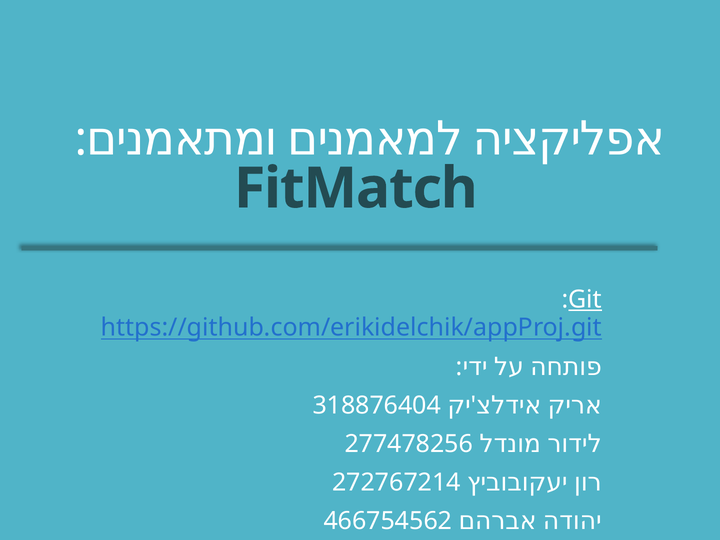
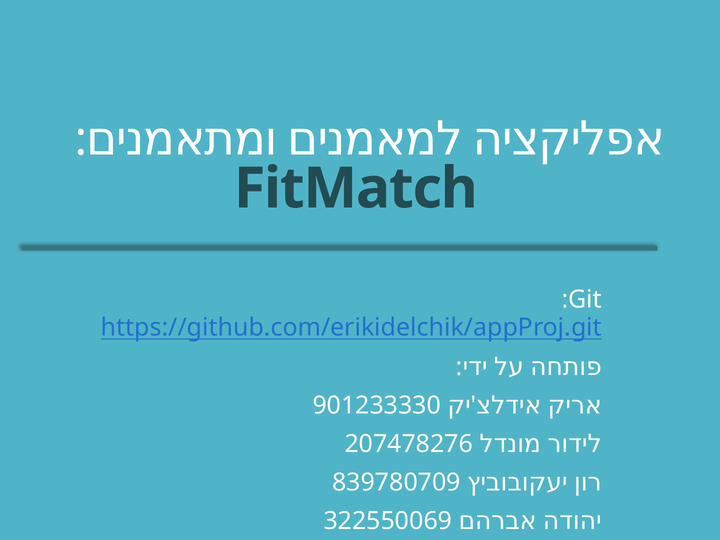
Git underline: present -> none (585, 300)
318876404: 318876404 -> 901233330 (377, 405)
277478256: 277478256 -> 207478276 (409, 444)
272767214: 272767214 -> 839780709 (396, 482)
466754562: 466754562 -> 322550069 (388, 521)
